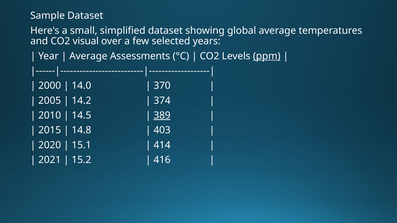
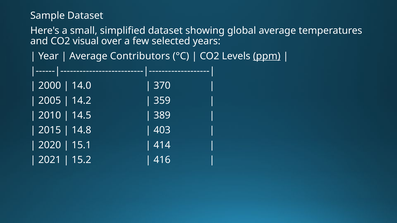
Assessments: Assessments -> Contributors (140, 56)
374: 374 -> 359 (162, 101)
389 underline: present -> none (162, 116)
